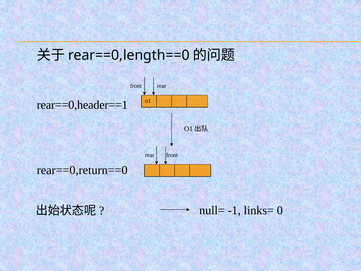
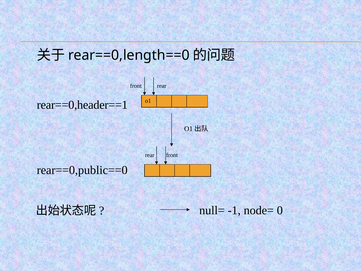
rear==0,return==0: rear==0,return==0 -> rear==0,public==0 (82, 170)
links=: links= -> node= (259, 210)
